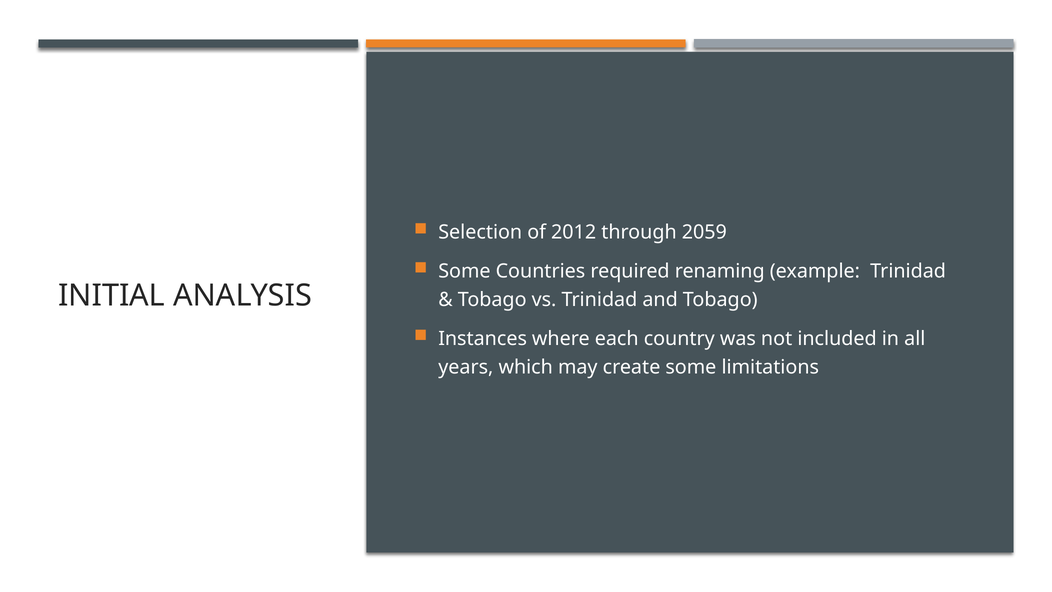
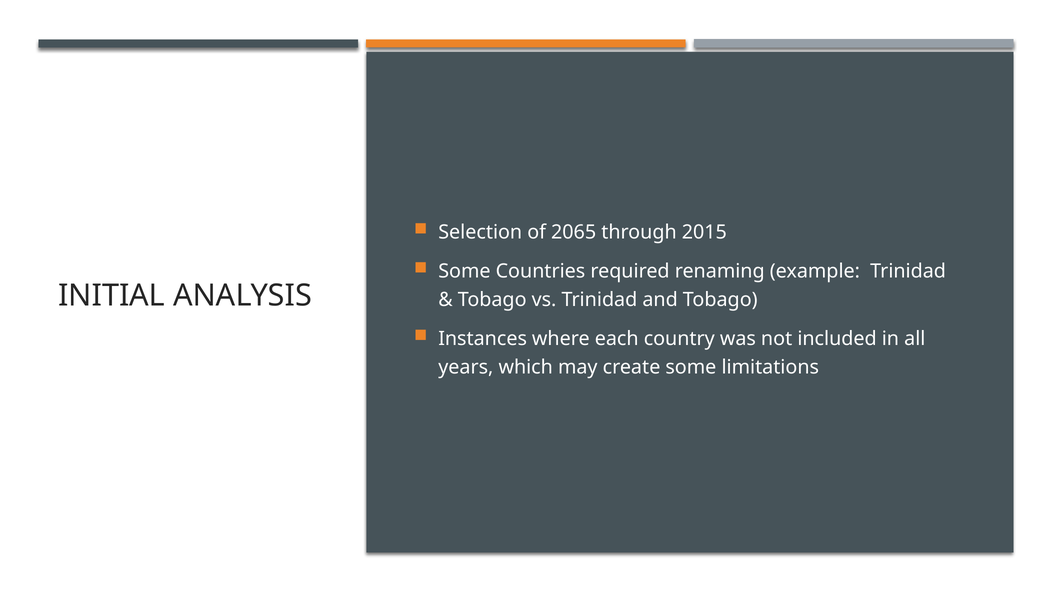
2012: 2012 -> 2065 (574, 232)
2059: 2059 -> 2015 (704, 232)
